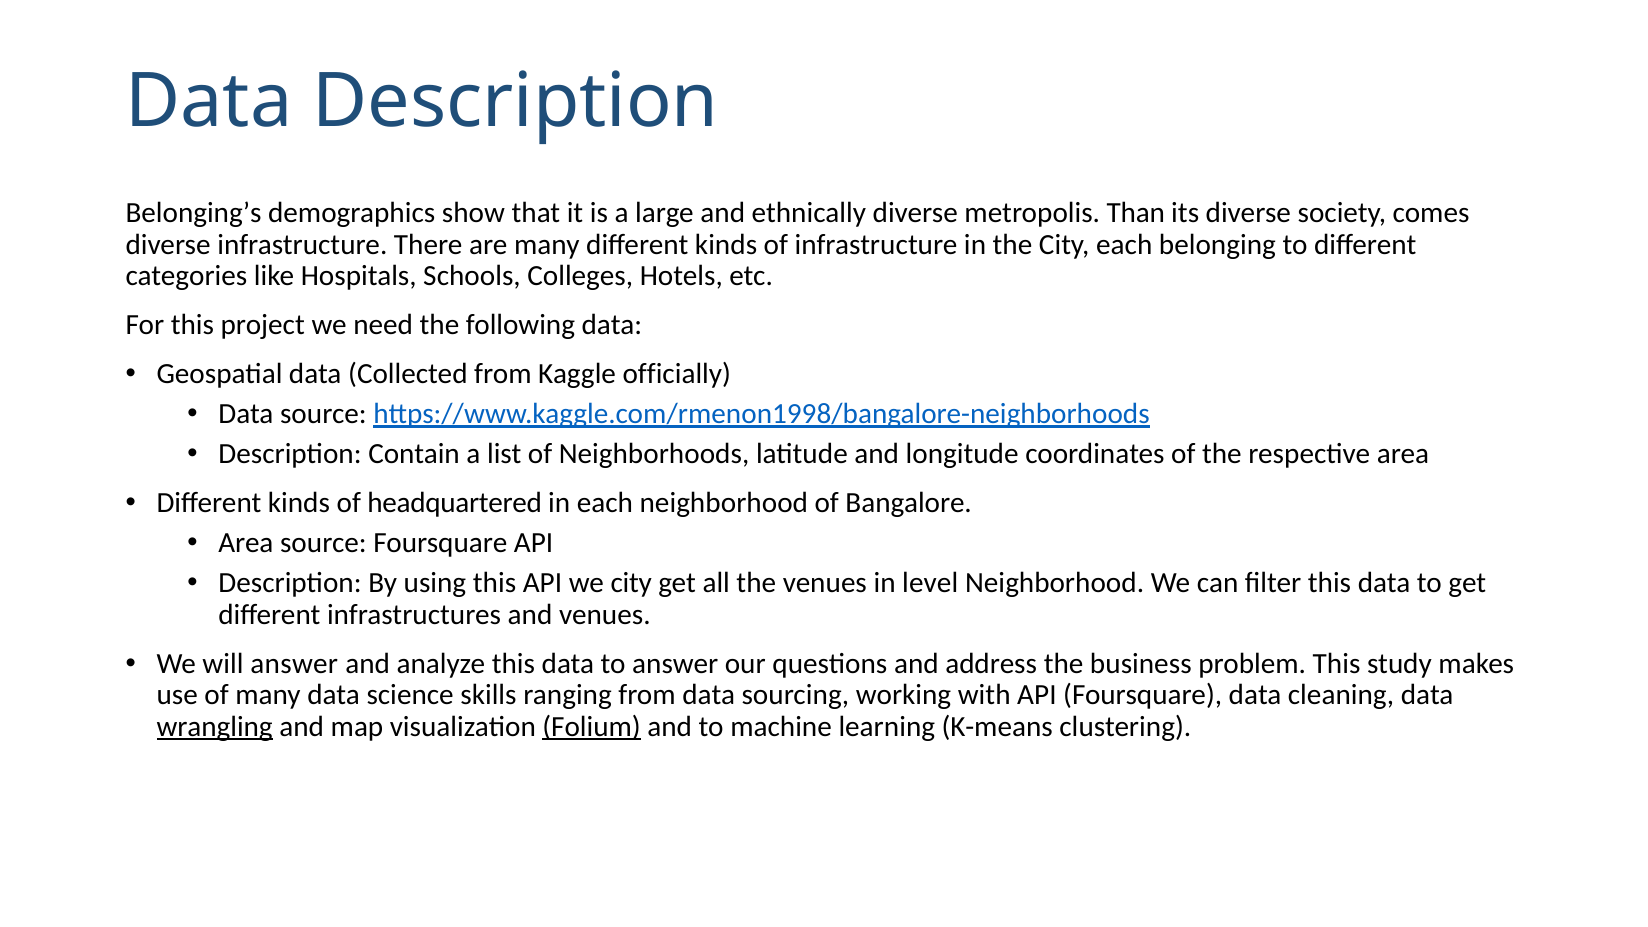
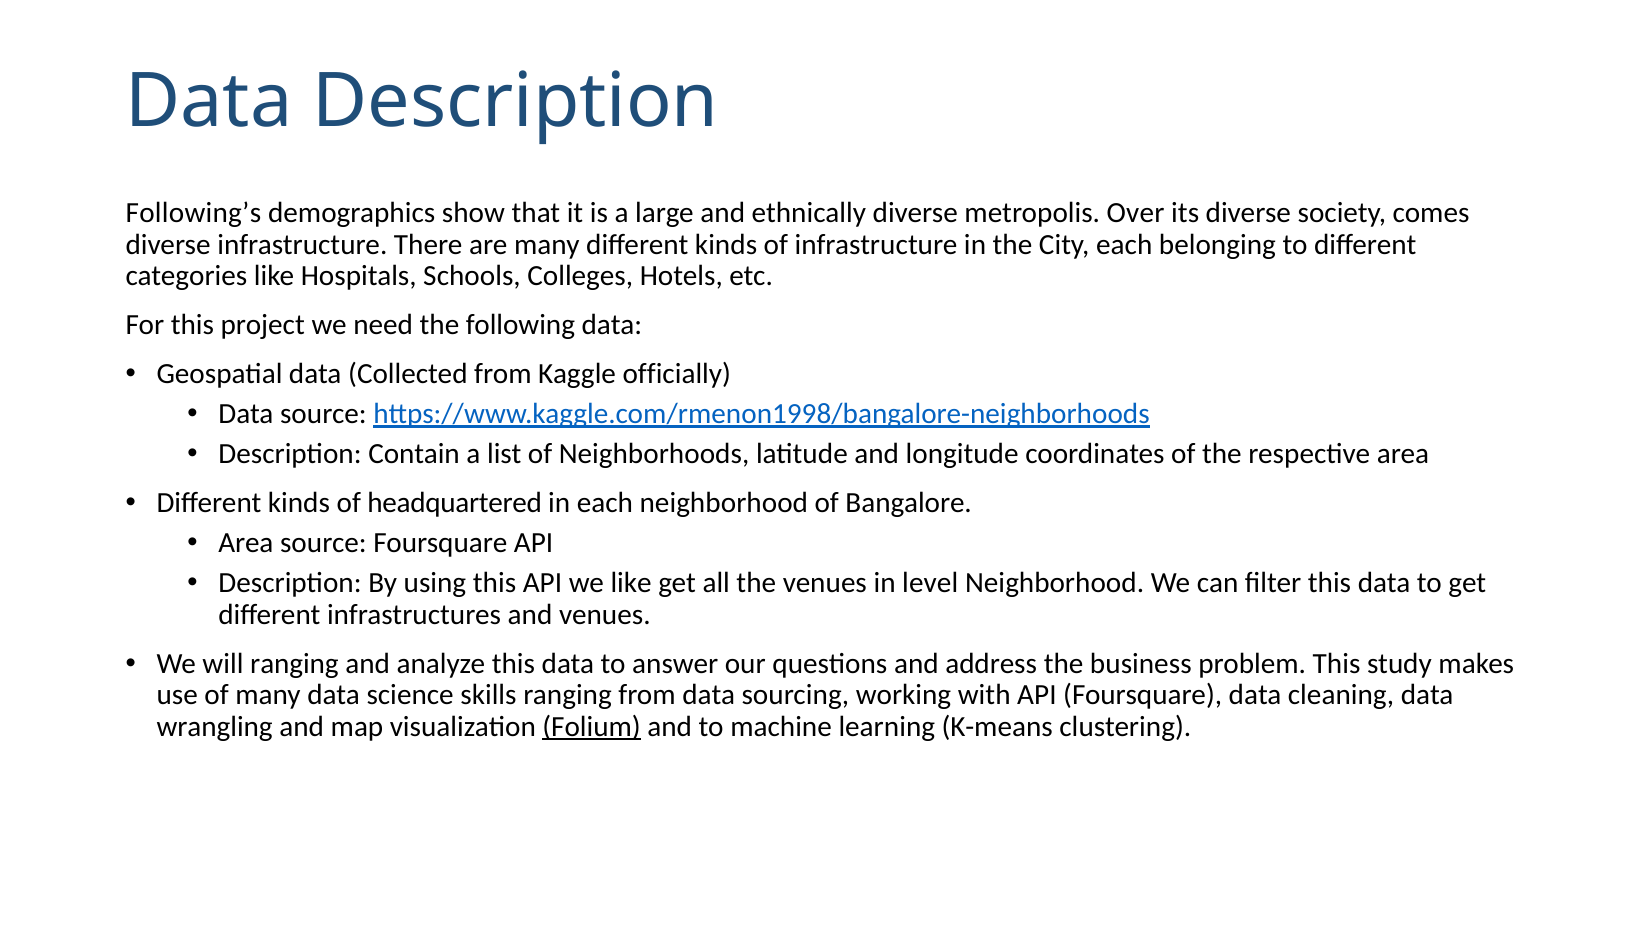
Belonging’s: Belonging’s -> Following’s (193, 213)
Than: Than -> Over (1136, 213)
we city: city -> like (631, 583)
will answer: answer -> ranging (294, 663)
wrangling underline: present -> none (215, 727)
